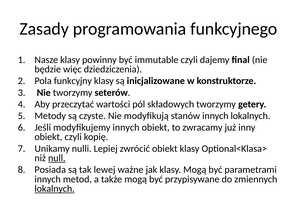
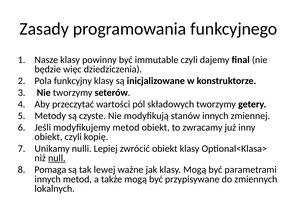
innych lokalnych: lokalnych -> zmiennej (250, 116)
modyfikujemy innych: innych -> metod (126, 127)
Posiada: Posiada -> Pomaga (50, 169)
lokalnych underline: present -> none (55, 189)
